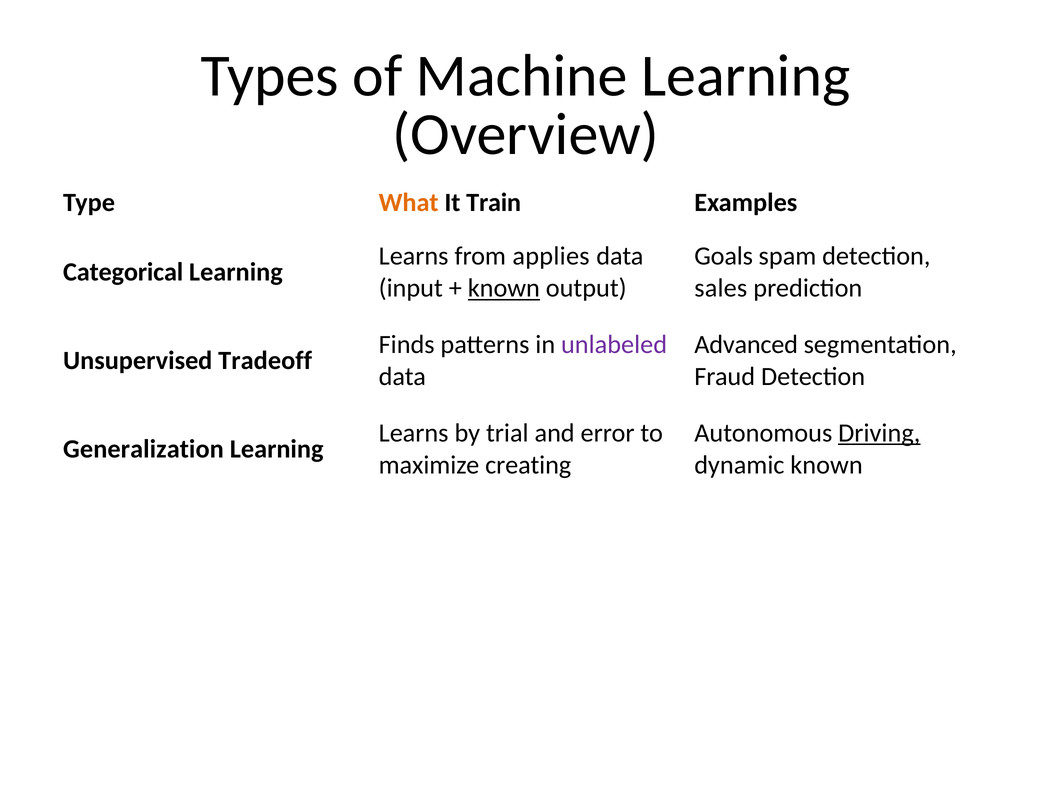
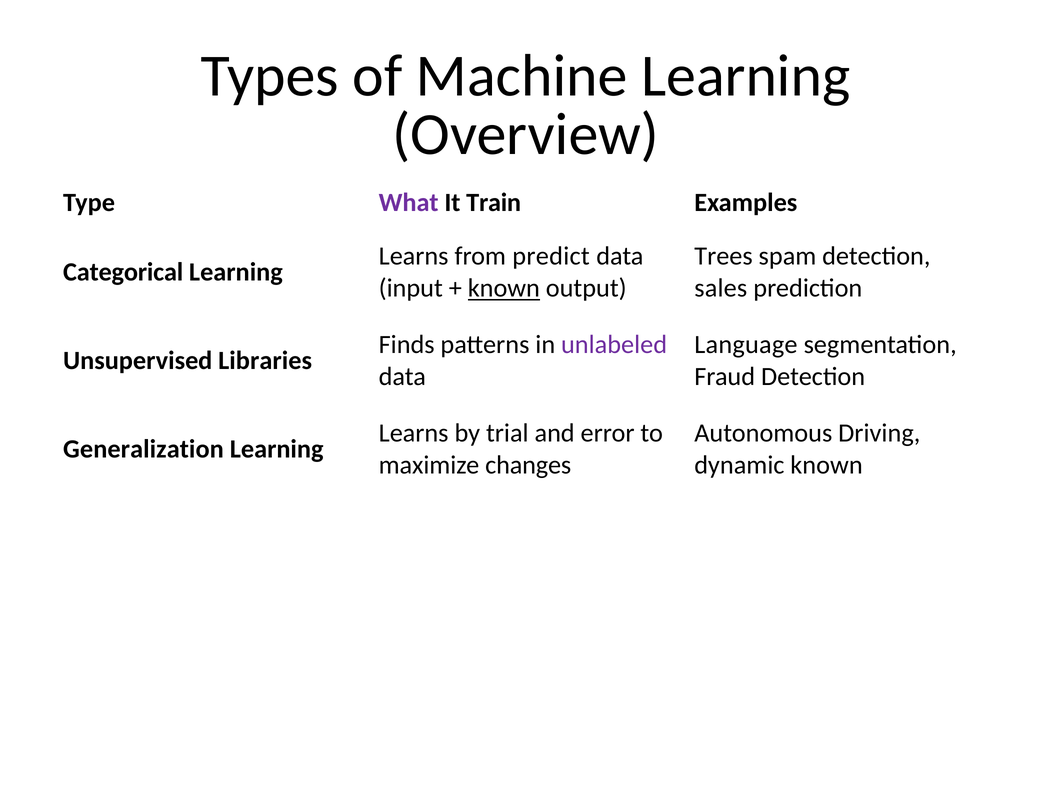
What colour: orange -> purple (409, 203)
applies: applies -> predict (551, 256)
Goals: Goals -> Trees (724, 256)
Advanced: Advanced -> Language (746, 345)
Tradeoff: Tradeoff -> Libraries (265, 361)
Driving underline: present -> none (879, 433)
creating: creating -> changes (528, 465)
